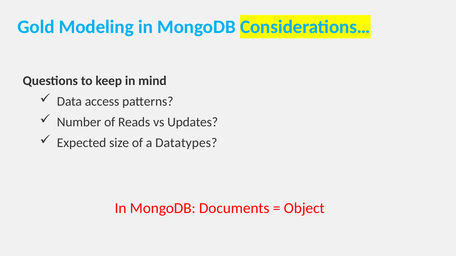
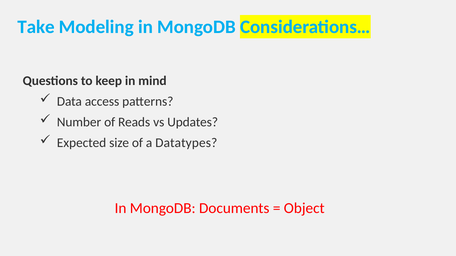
Gold: Gold -> Take (36, 27)
